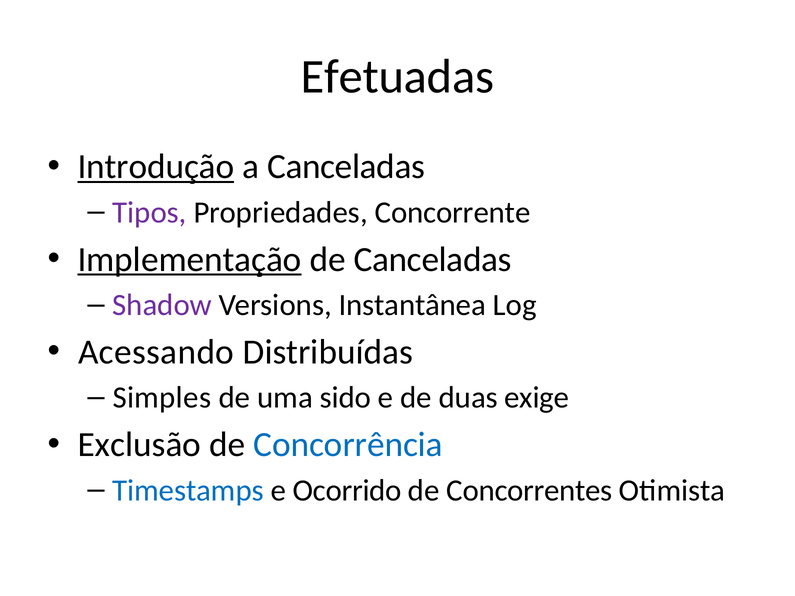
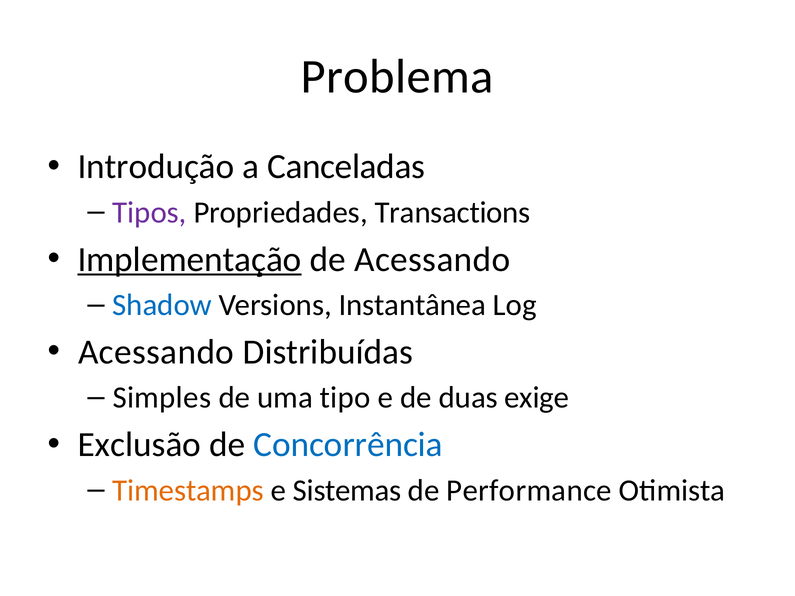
Efetuadas: Efetuadas -> Problema (397, 77)
Introdução underline: present -> none (156, 167)
Concorrente: Concorrente -> Transactions (453, 212)
de Canceladas: Canceladas -> Acessando (432, 260)
Shadow colour: purple -> blue (162, 305)
sido: sido -> tipo (345, 398)
Timestamps colour: blue -> orange (188, 491)
Ocorrido: Ocorrido -> Sistemas (347, 491)
Concorrentes: Concorrentes -> Performance (529, 491)
